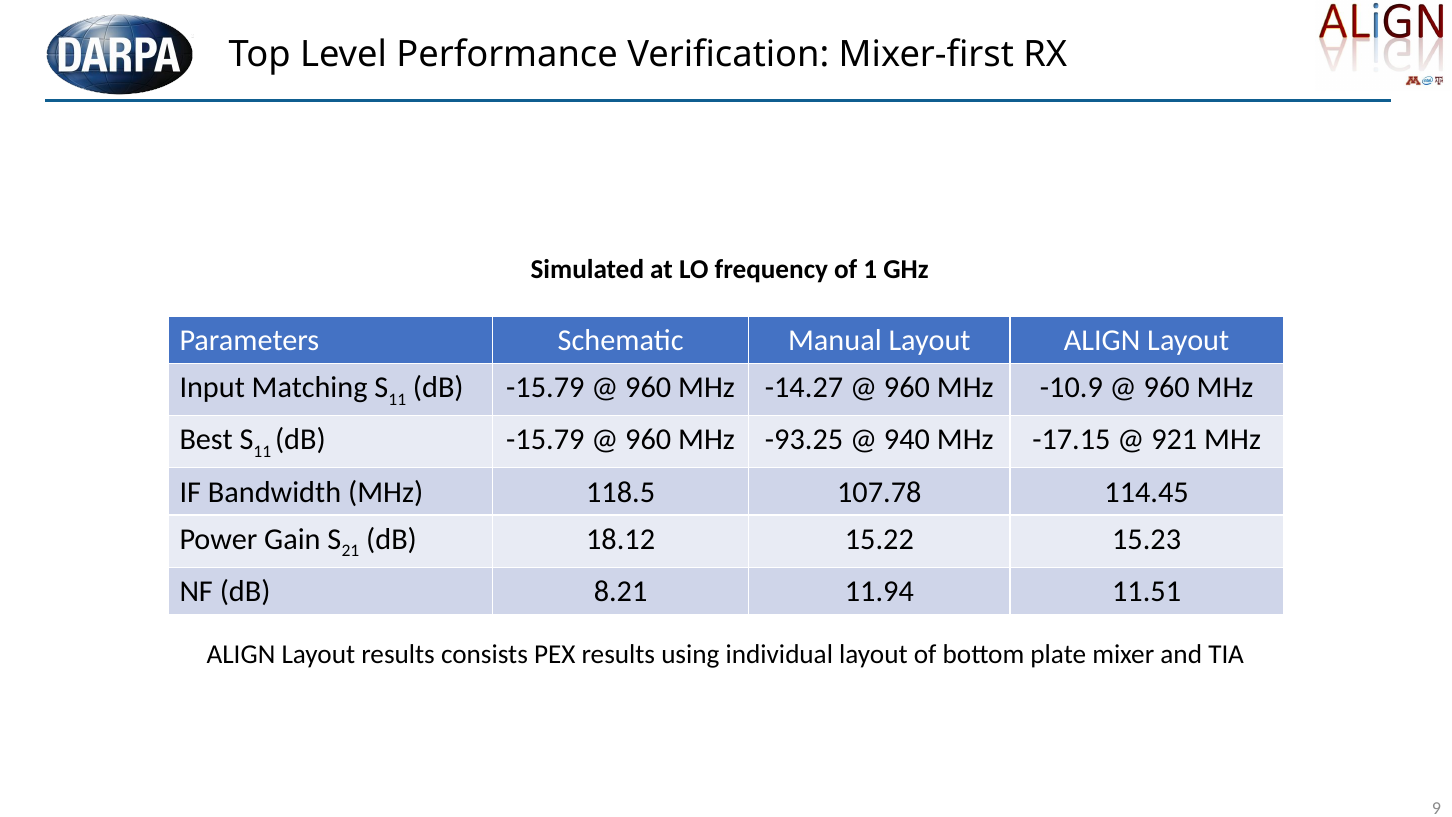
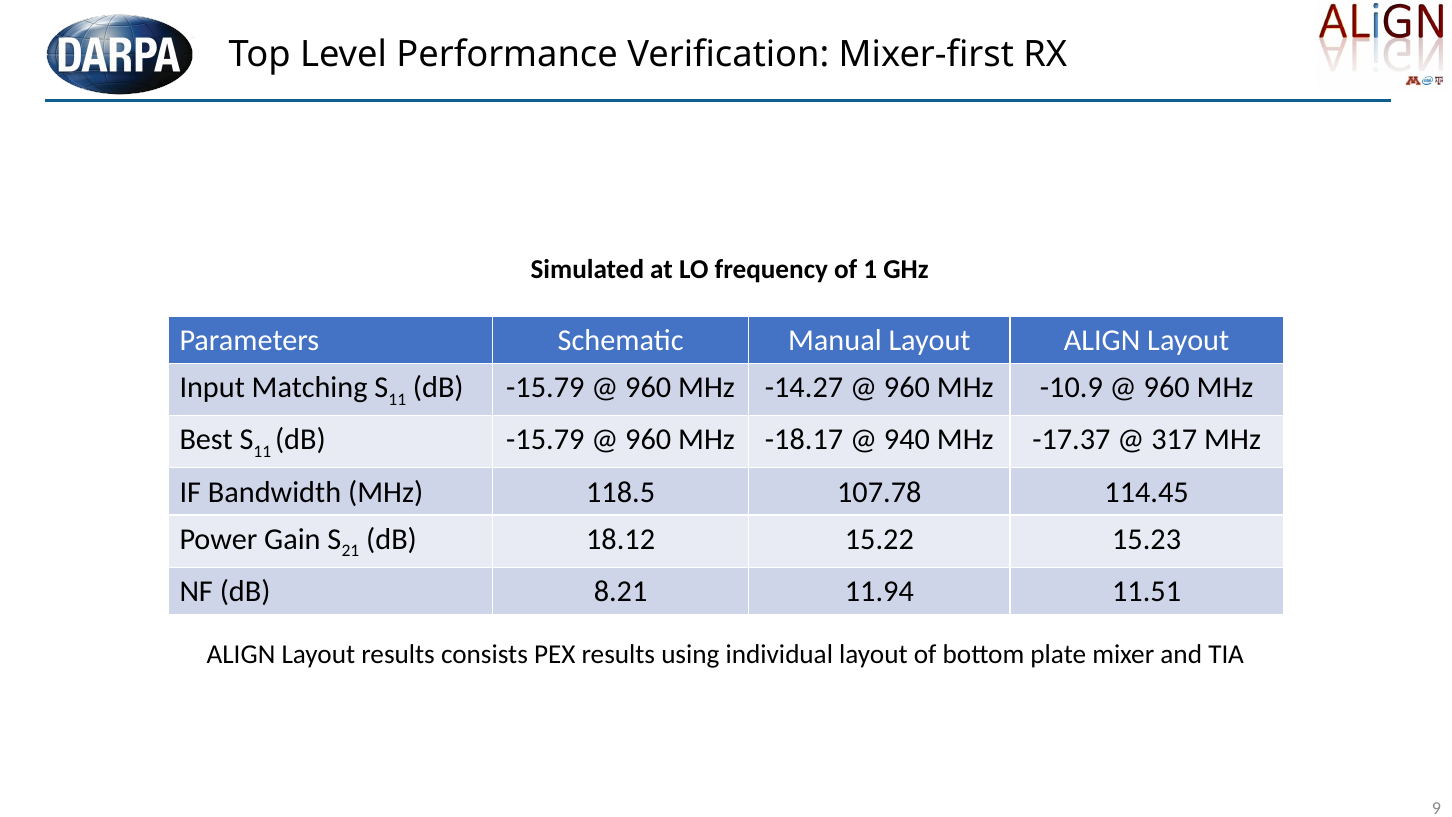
-93.25: -93.25 -> -18.17 (804, 440)
-17.15: -17.15 -> -17.37 (1071, 440)
921: 921 -> 317 (1174, 440)
